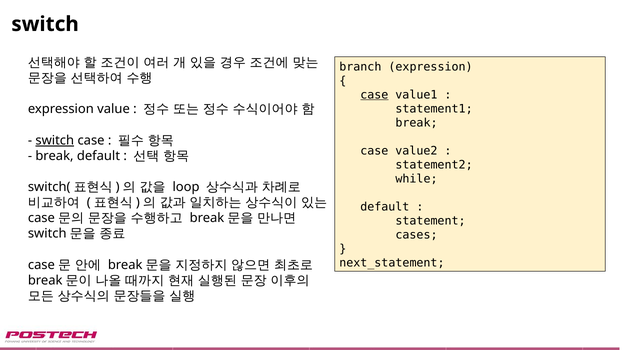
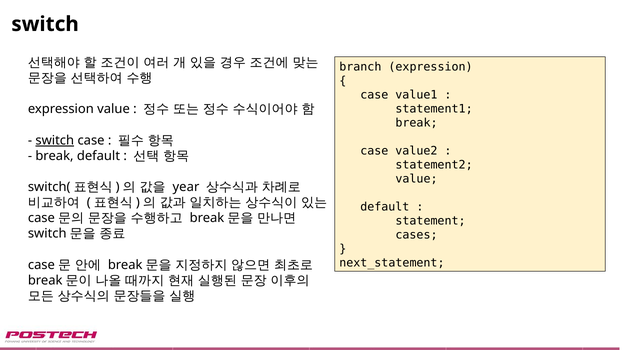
case underline: present -> none (374, 95)
while: while -> value (416, 179)
loop: loop -> year (186, 187)
